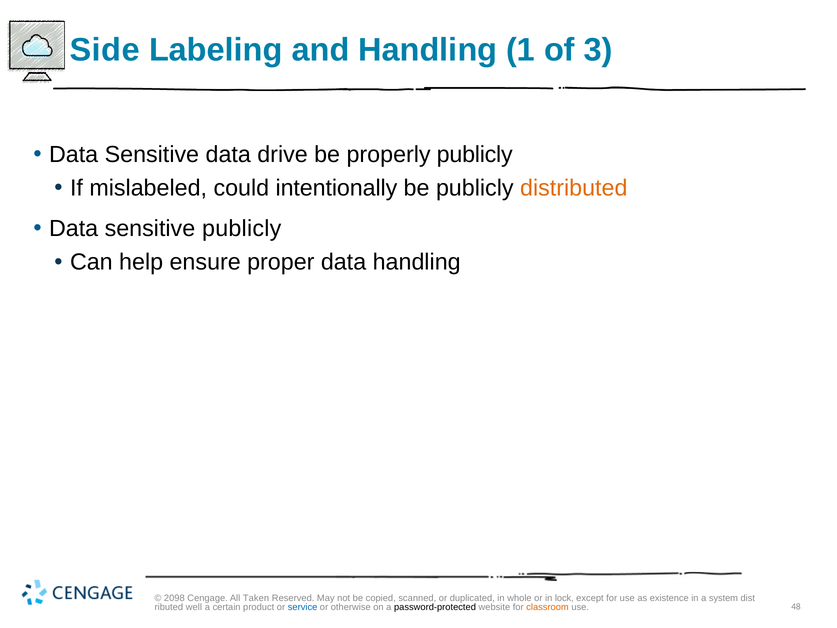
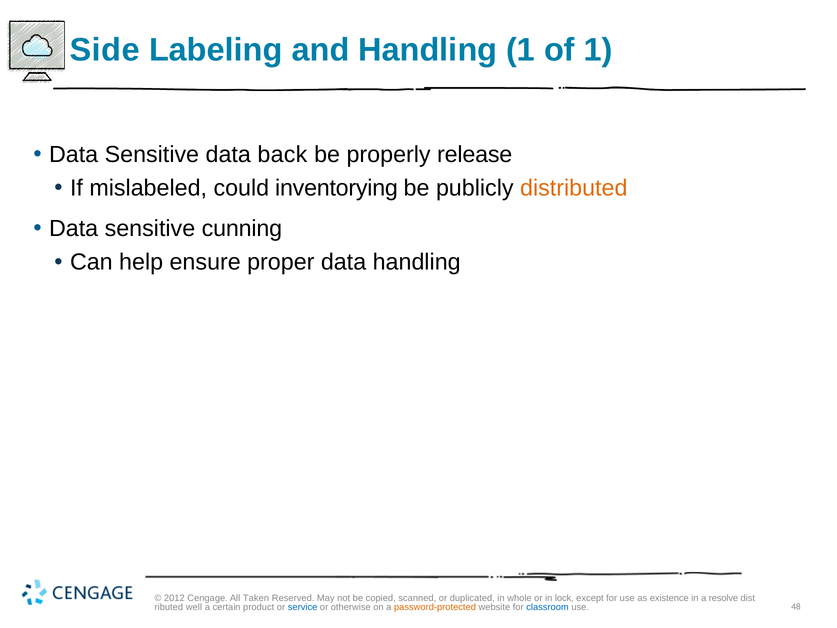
of 3: 3 -> 1 (598, 50)
drive: drive -> back (282, 154)
properly publicly: publicly -> release (475, 154)
intentionally: intentionally -> inventorying (337, 188)
sensitive publicly: publicly -> cunning (242, 228)
2098: 2098 -> 2012 (174, 598)
system: system -> resolve (723, 598)
password-protected colour: black -> orange (435, 607)
classroom colour: orange -> blue (548, 607)
